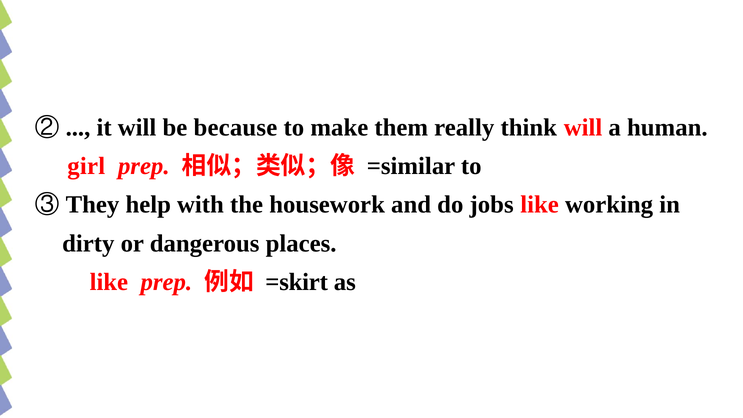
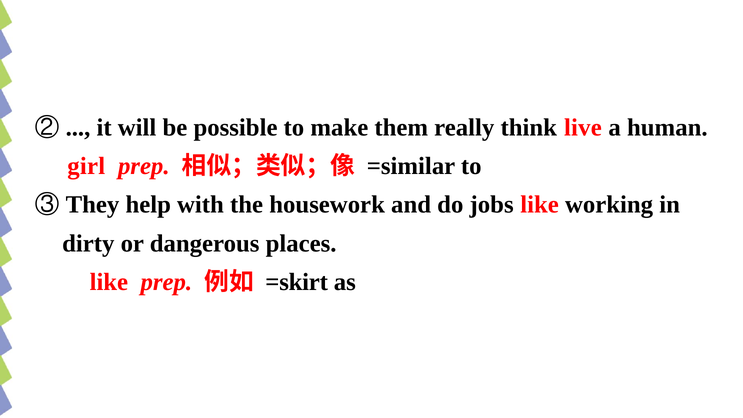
because: because -> possible (236, 127)
think will: will -> live (583, 127)
